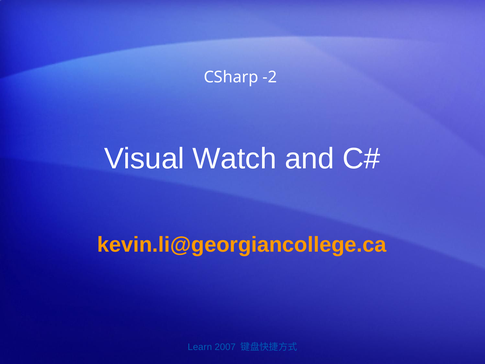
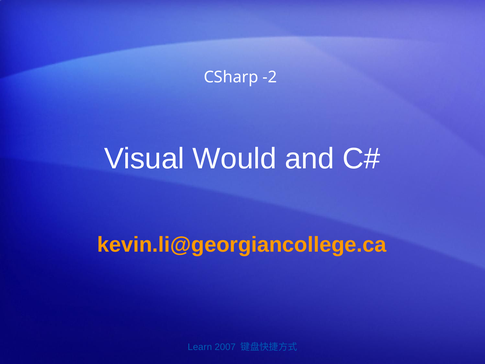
Watch: Watch -> Would (235, 159)
